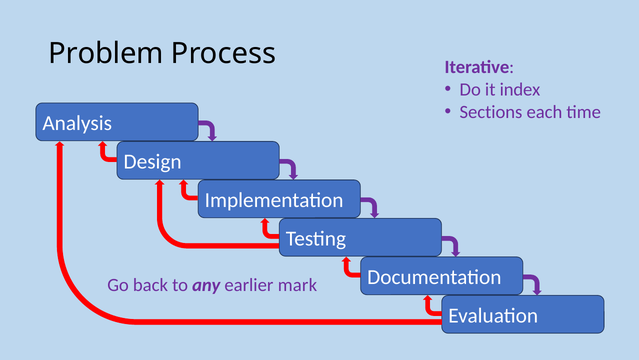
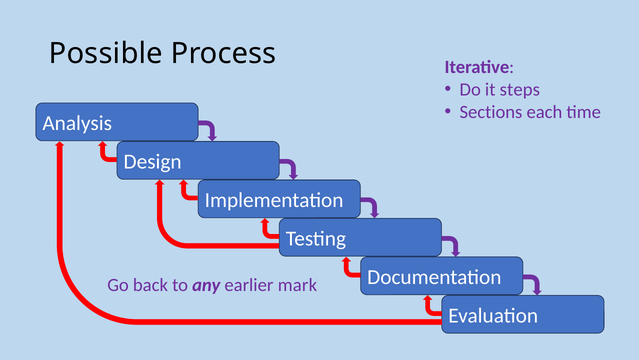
Problem: Problem -> Possible (106, 54)
index: index -> steps (520, 90)
